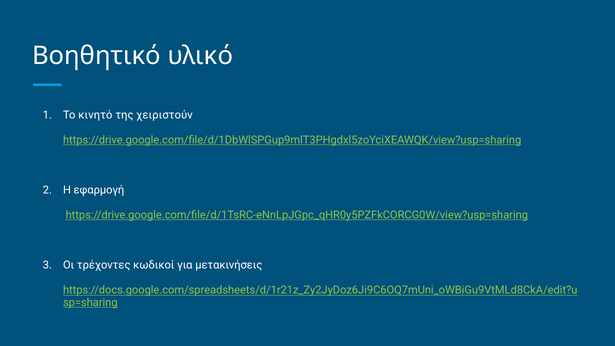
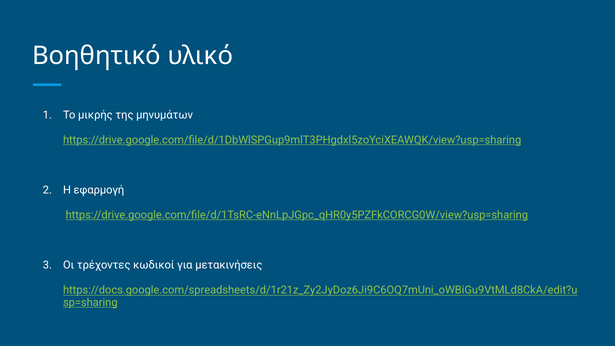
κινητό: κινητό -> μικρής (95, 115)
χειριστούν: χειριστούν -> μηνυμάτων (165, 115)
